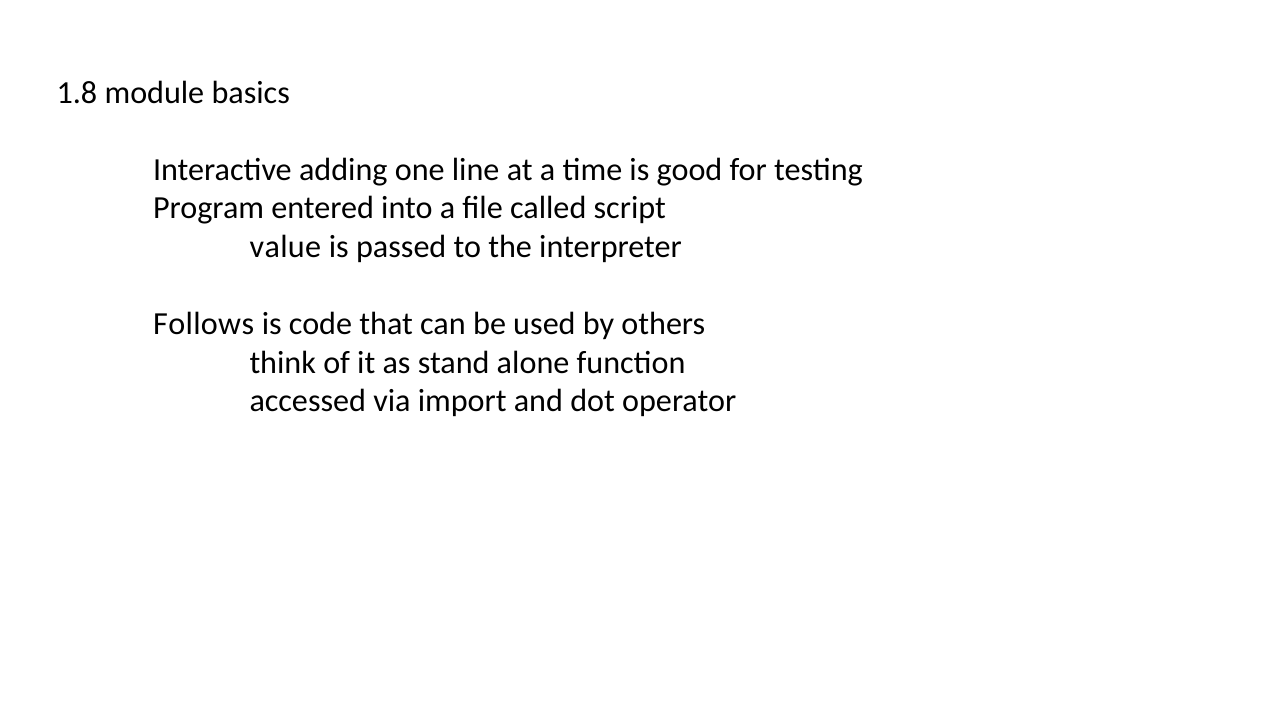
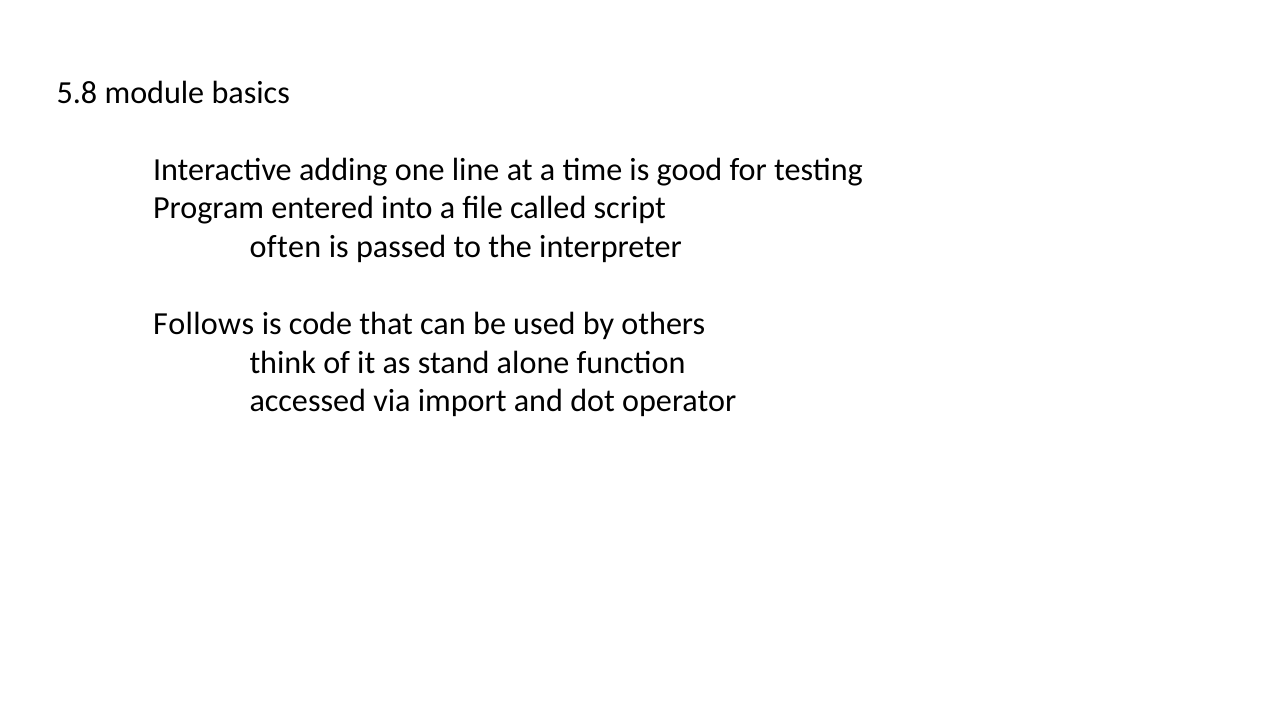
1.8: 1.8 -> 5.8 (77, 93)
value: value -> often (285, 247)
